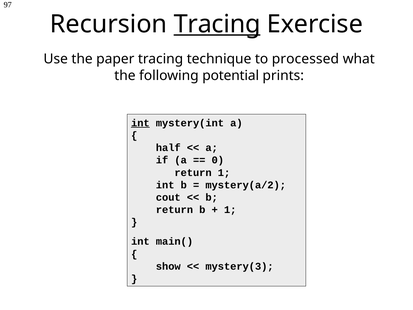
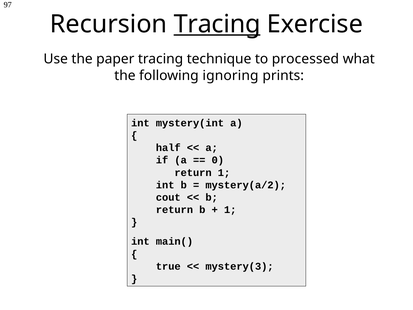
potential: potential -> ignoring (231, 75)
int underline: present -> none (140, 123)
show: show -> true (168, 266)
